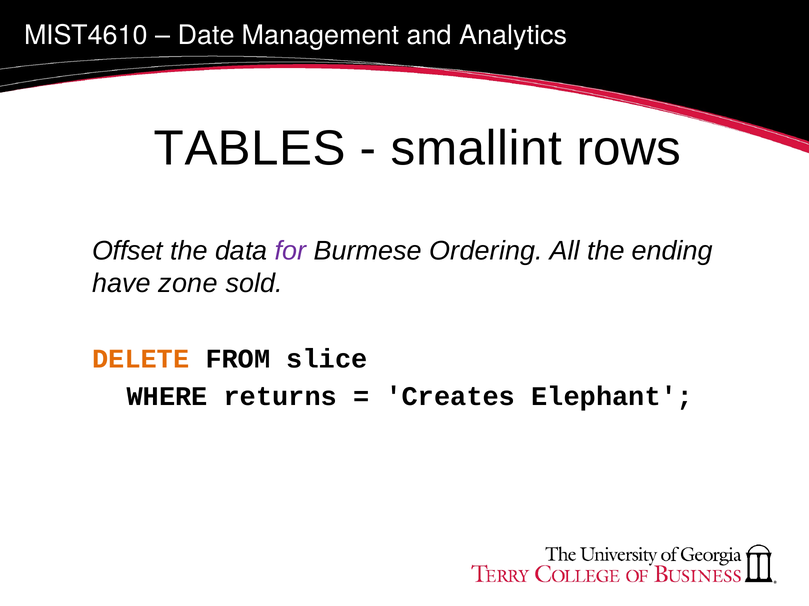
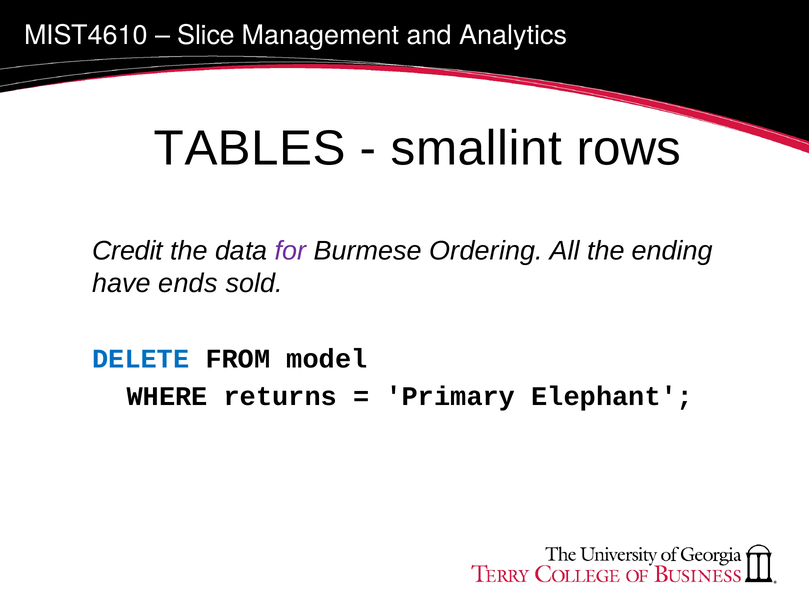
Date: Date -> Slice (206, 36)
Offset: Offset -> Credit (128, 251)
zone: zone -> ends (188, 284)
DELETE colour: orange -> blue (141, 359)
slice: slice -> model (327, 359)
Creates: Creates -> Primary (450, 397)
